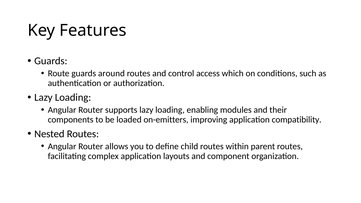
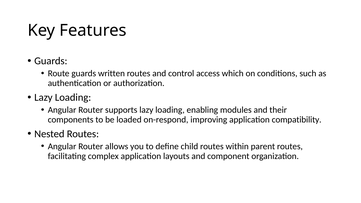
around: around -> written (111, 73)
on-emitters: on-emitters -> on-respond (166, 120)
